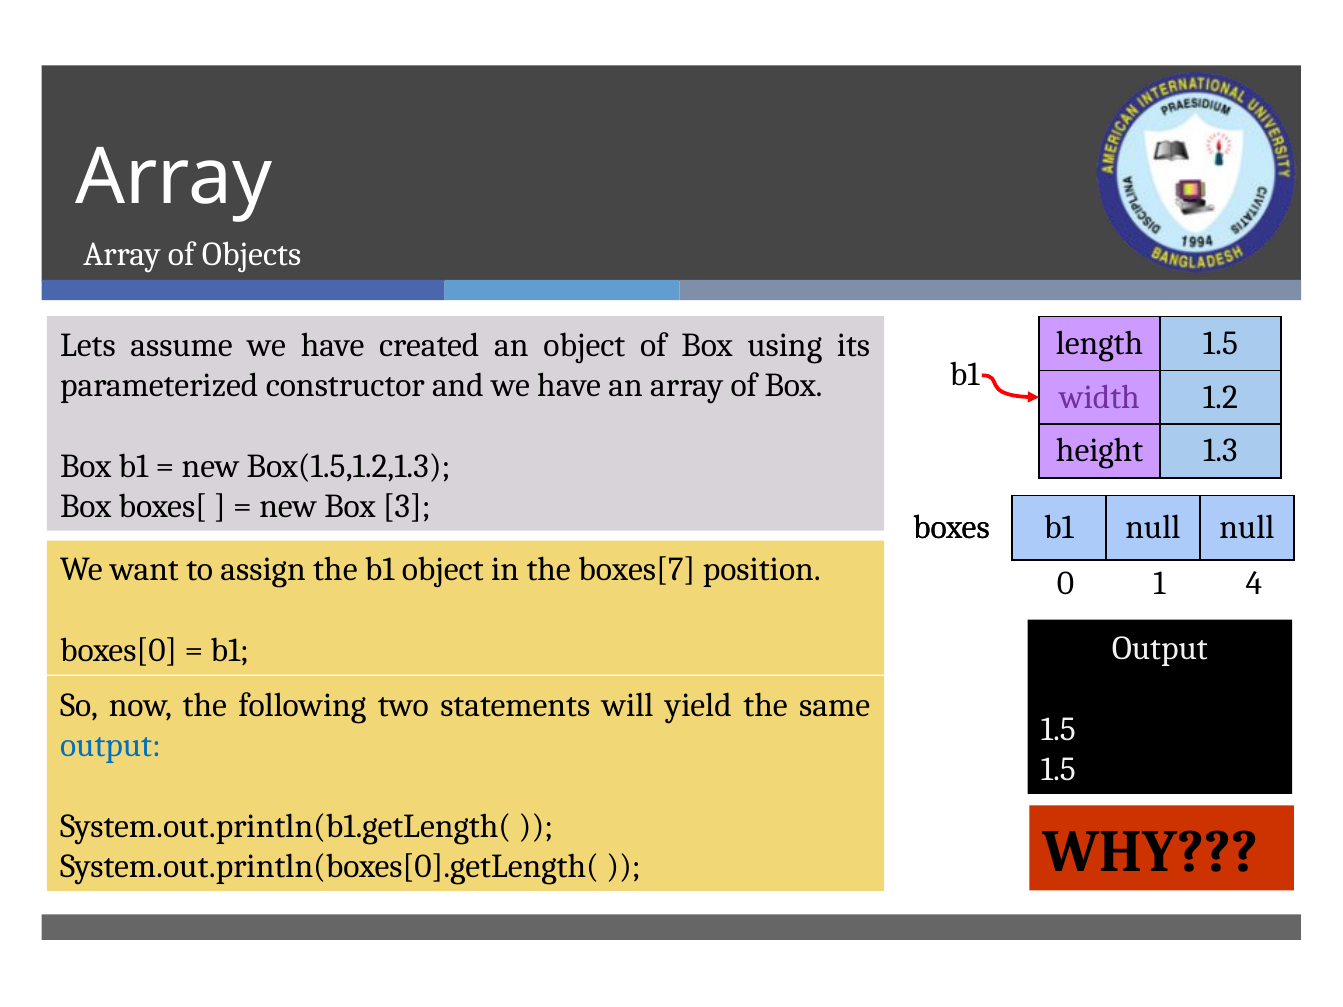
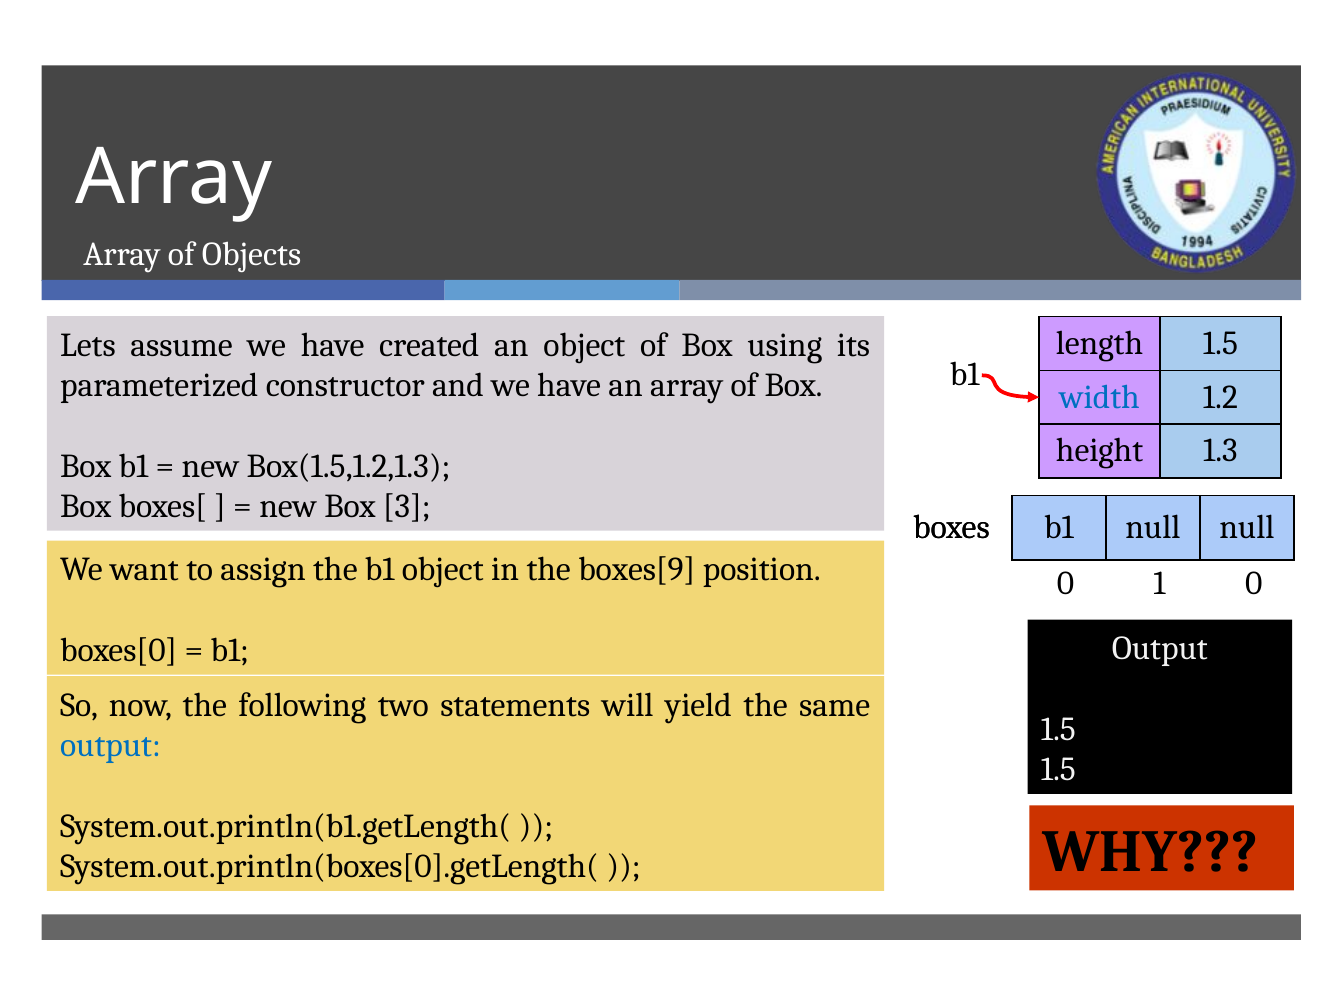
width colour: purple -> blue (1100, 397)
boxes[7: boxes[7 -> boxes[9 (637, 570)
1 4: 4 -> 0 (1254, 583)
